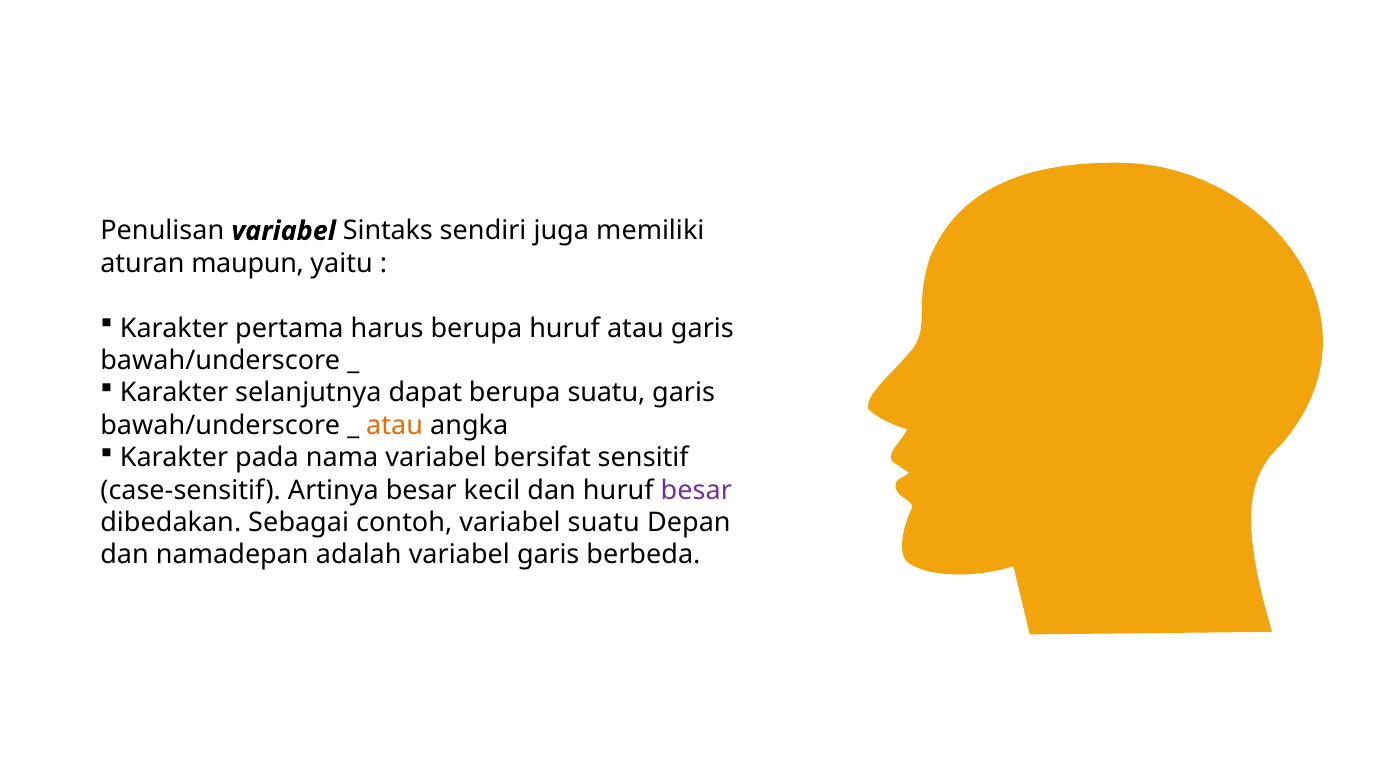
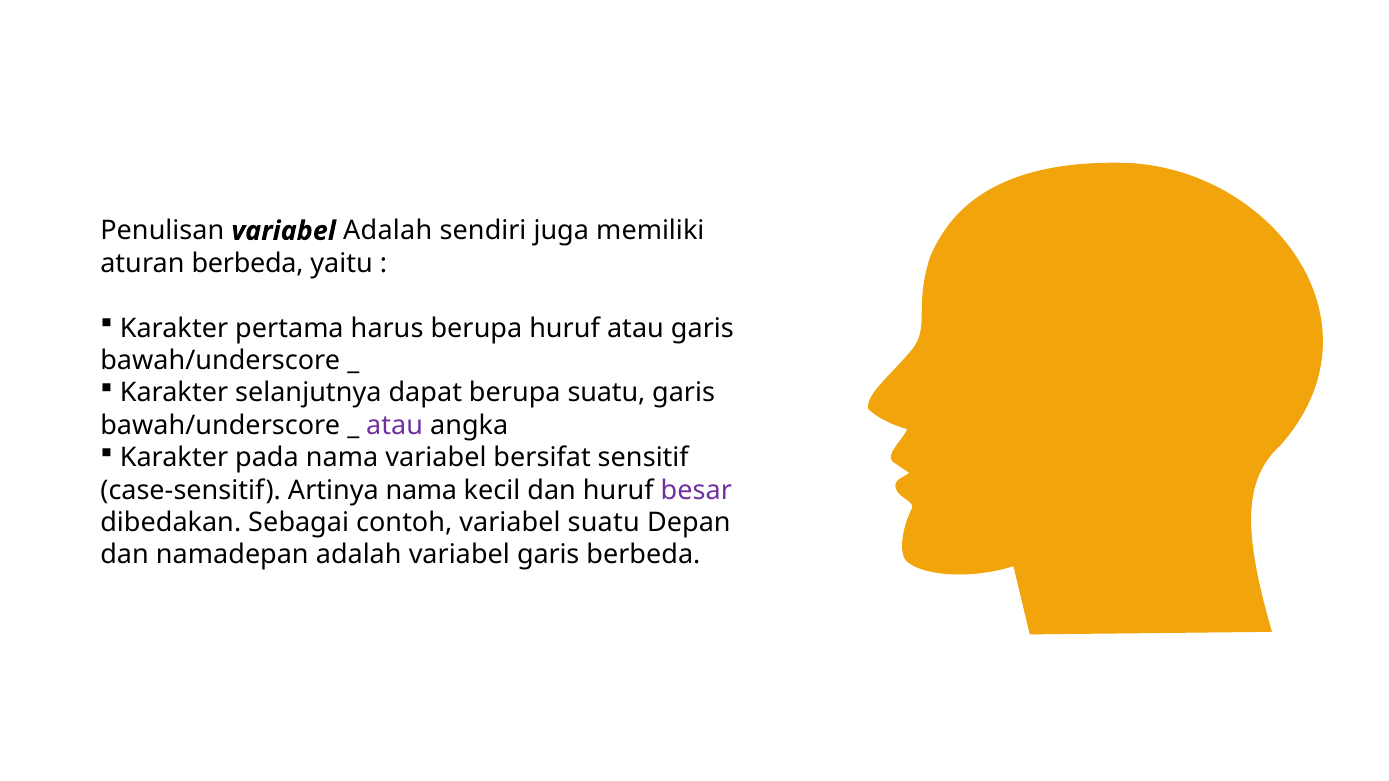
variabel Sintaks: Sintaks -> Adalah (388, 231)
aturan maupun: maupun -> berbeda (248, 263)
atau colour: orange -> purple (395, 426)
Artinya besar: besar -> nama (421, 490)
